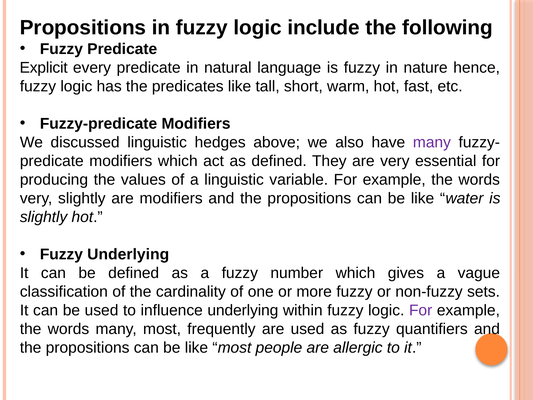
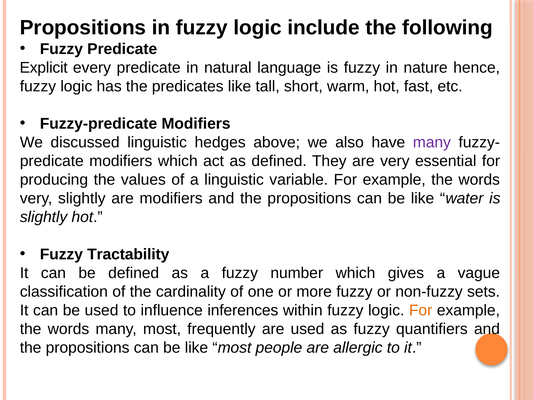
Fuzzy Underlying: Underlying -> Tractability (128, 254)
influence underlying: underlying -> inferences (243, 310)
For colour: purple -> orange (421, 310)
